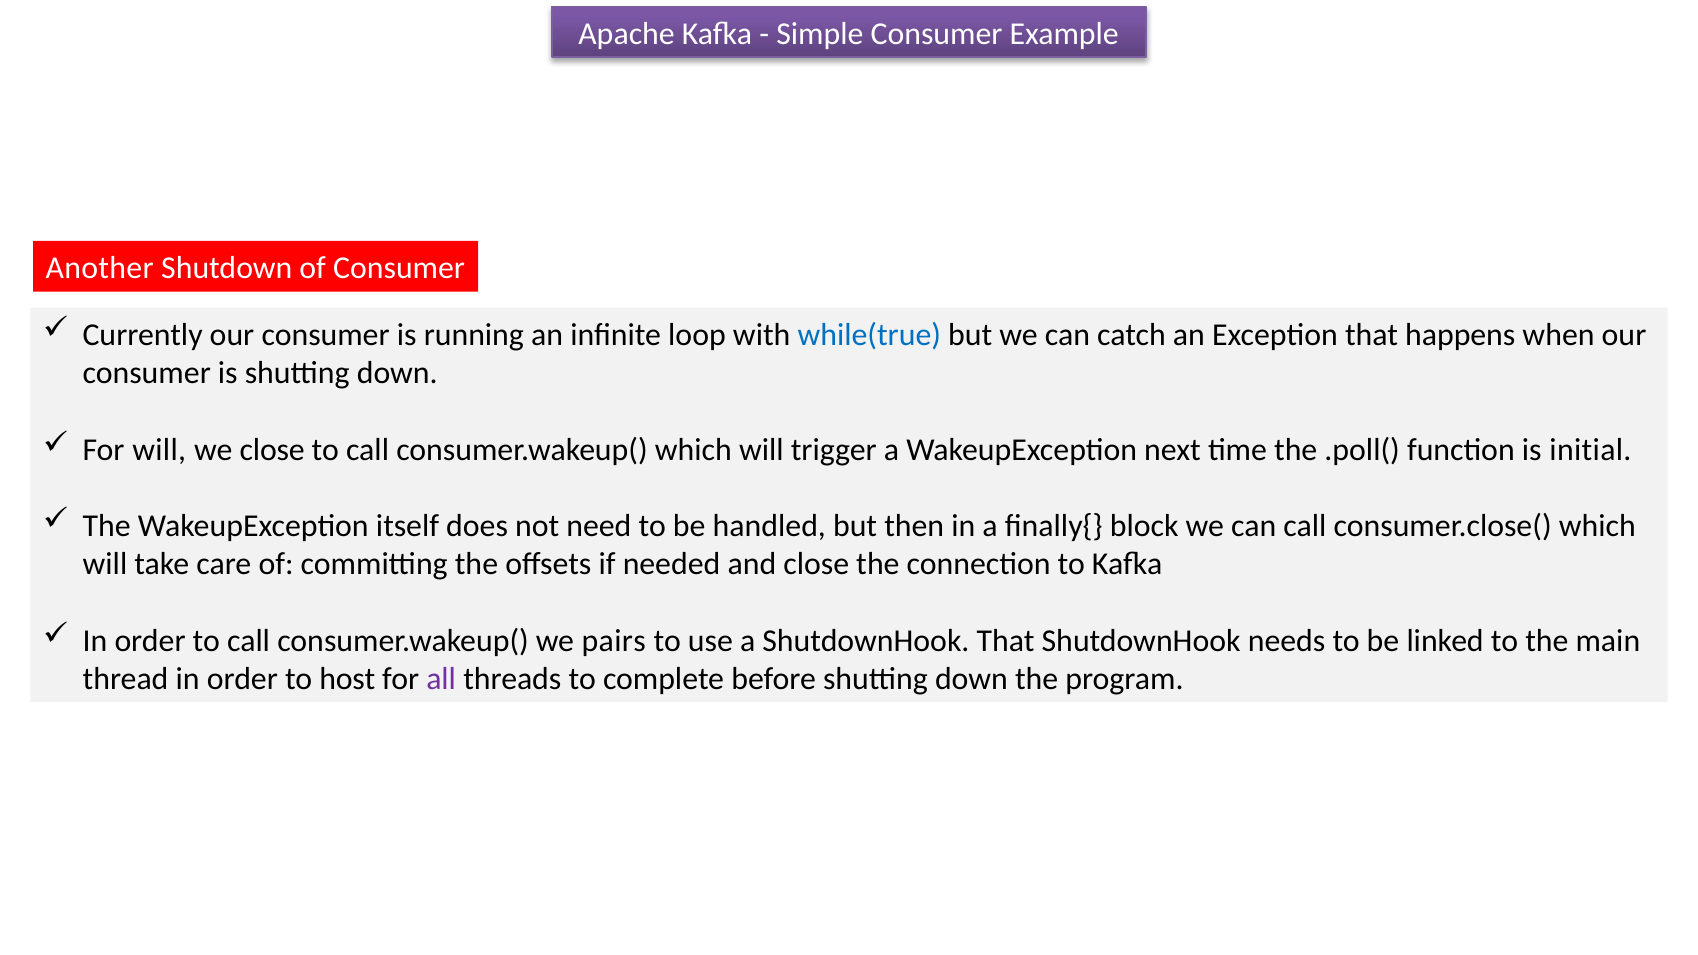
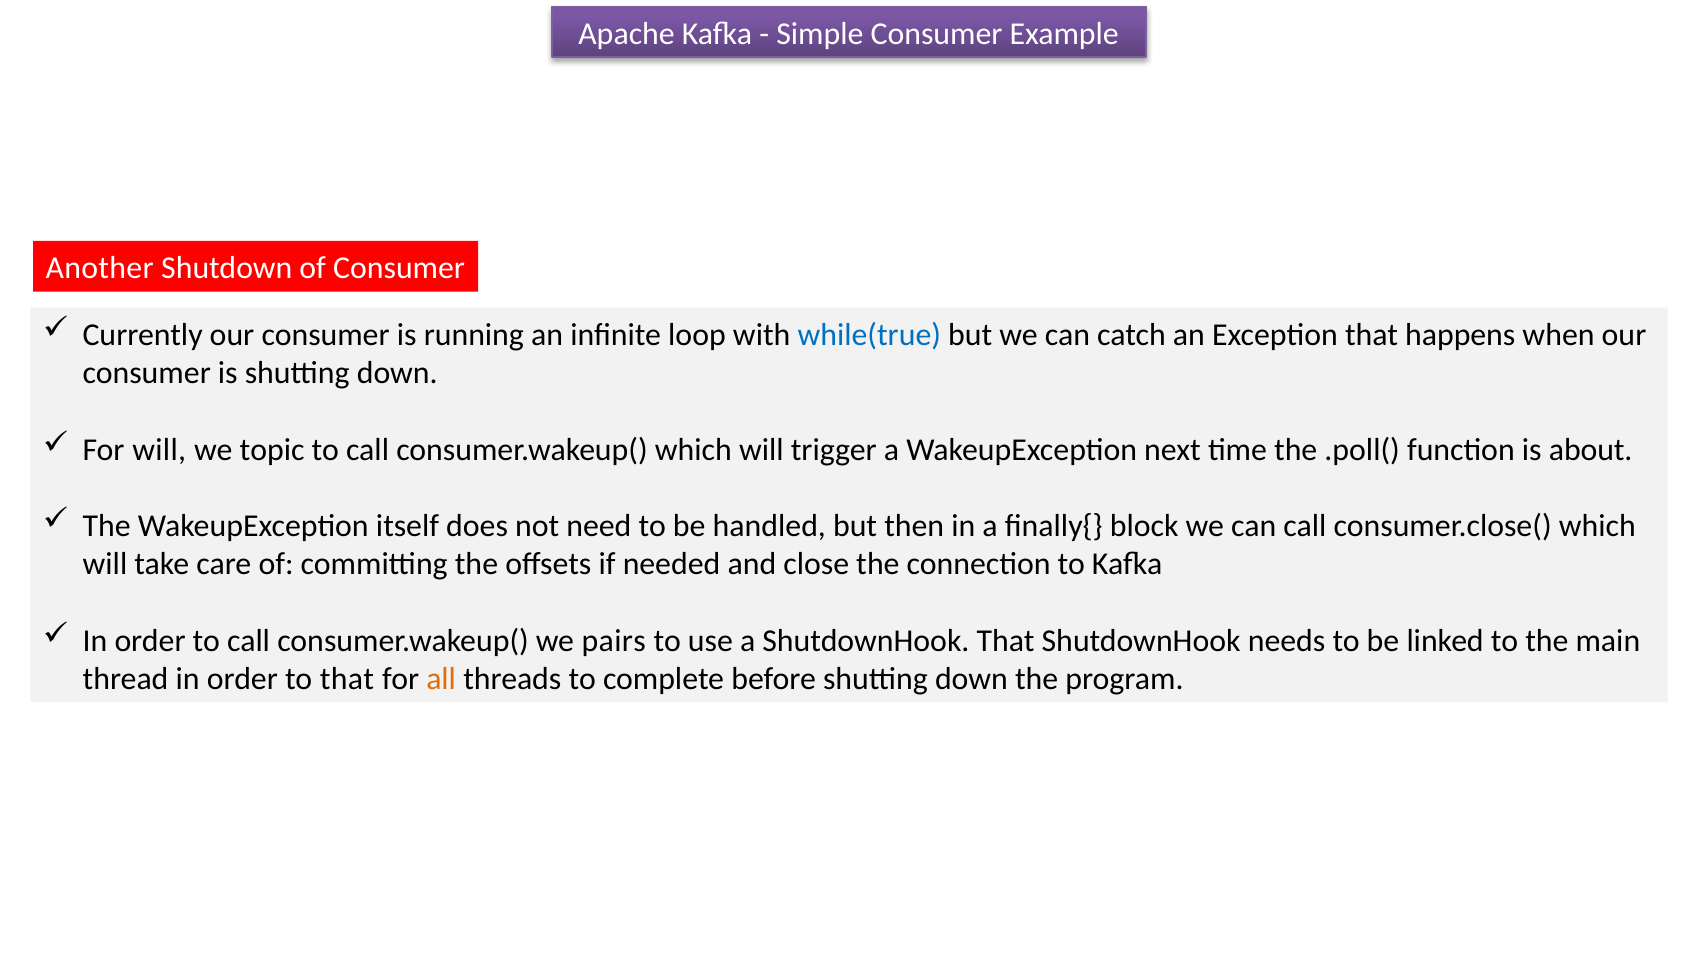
we close: close -> topic (272, 450)
initial: initial -> about (1591, 450)
to host: host -> that (347, 679)
all colour: purple -> orange (441, 679)
